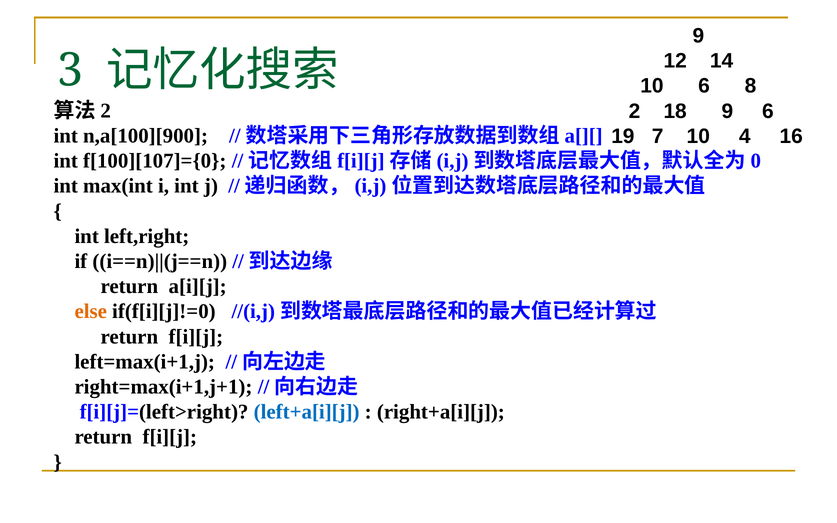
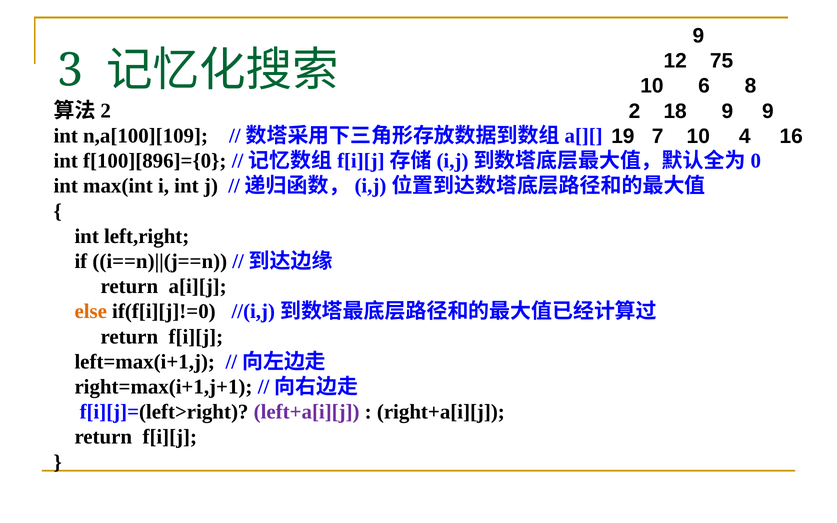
14: 14 -> 75 (722, 61)
9 6: 6 -> 9 (768, 111)
n,a[100][900: n,a[100][900 -> n,a[100][109 (146, 136)
f[100][107]={0: f[100][107]={0 -> f[100][896]={0 (155, 161)
left+a[i][j colour: blue -> purple (307, 412)
